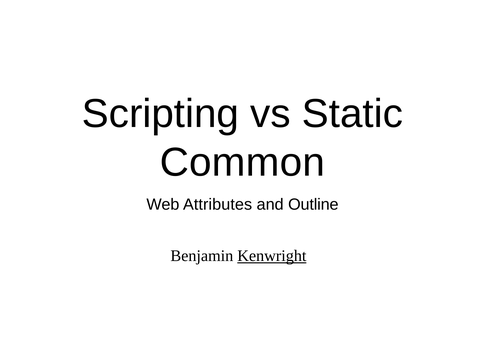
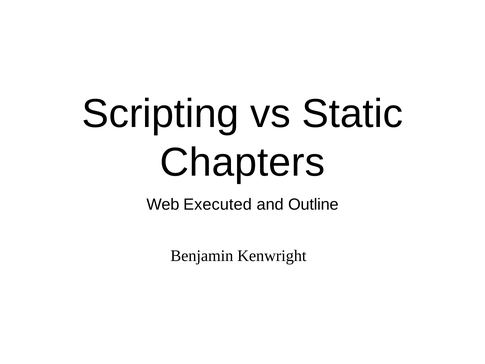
Common: Common -> Chapters (242, 162)
Attributes: Attributes -> Executed (218, 204)
Kenwright underline: present -> none (272, 256)
